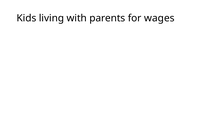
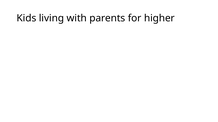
wages: wages -> higher (159, 18)
